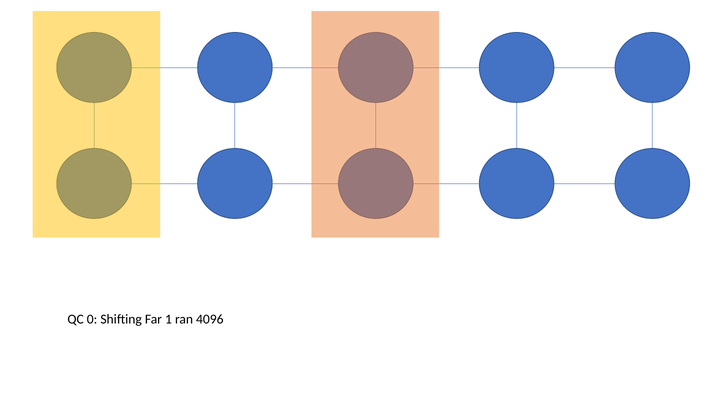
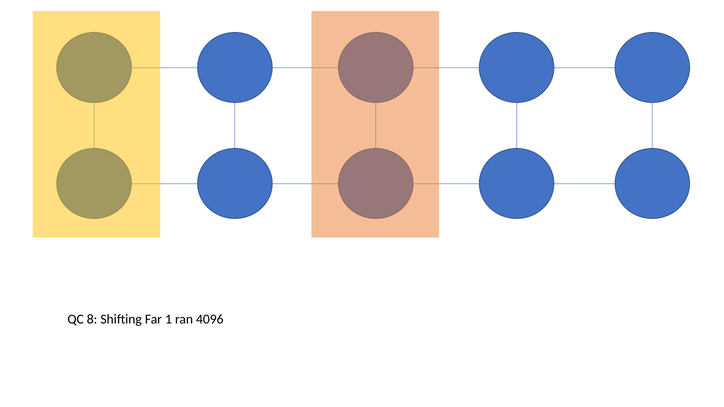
0: 0 -> 8 (92, 320)
